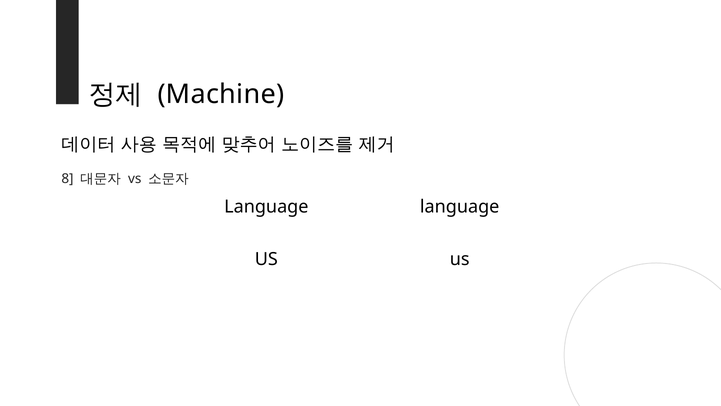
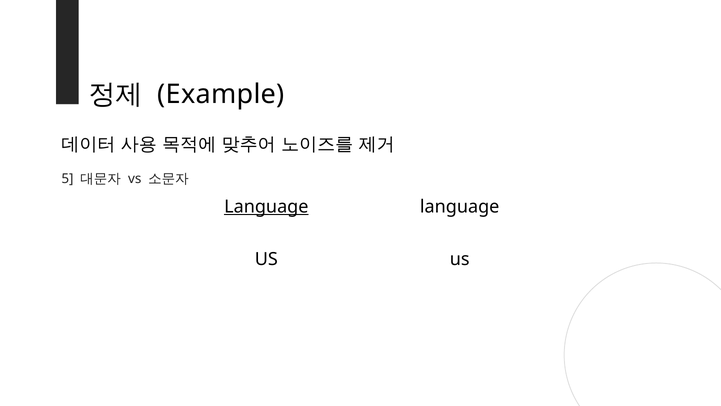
Machine: Machine -> Example (221, 94)
8: 8 -> 5 (67, 179)
Language underline: none -> present (266, 206)
